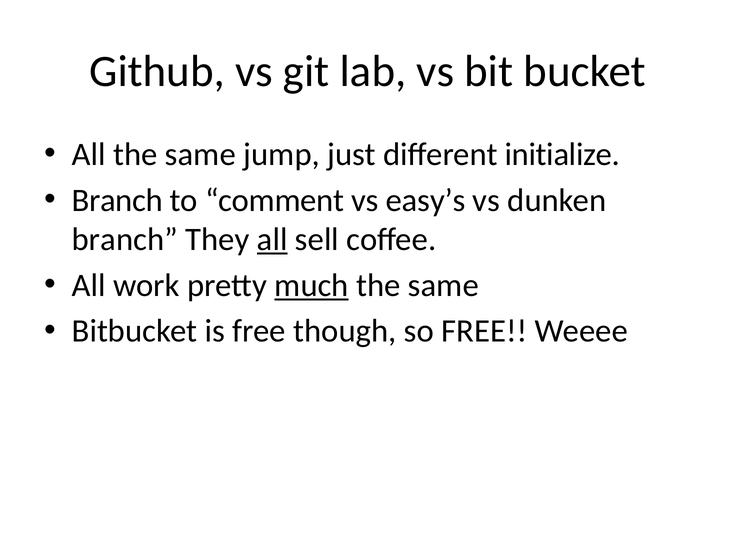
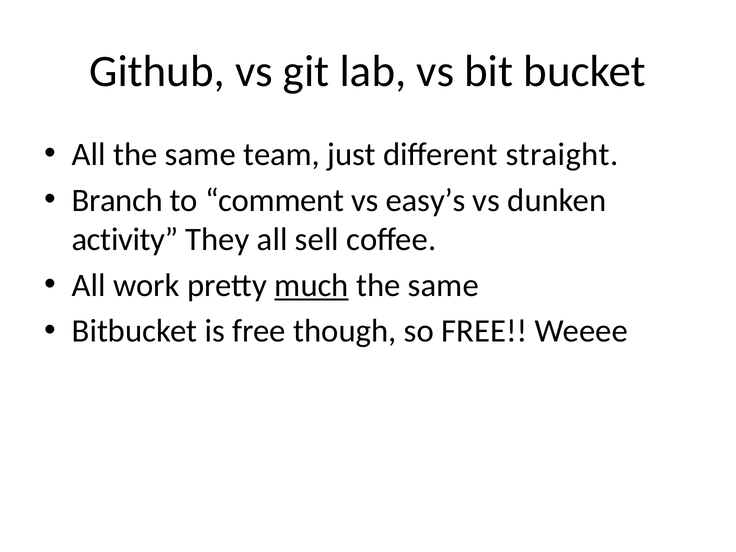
jump: jump -> team (282, 154)
initialize: initialize -> straight (562, 154)
branch: branch -> activity (125, 239)
all underline: present -> none (272, 239)
